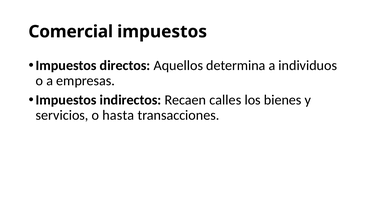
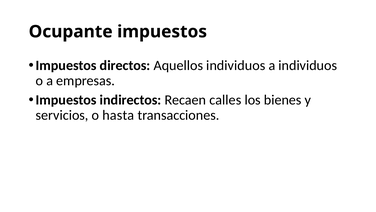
Comercial: Comercial -> Ocupante (71, 32)
Aquellos determina: determina -> individuos (236, 65)
